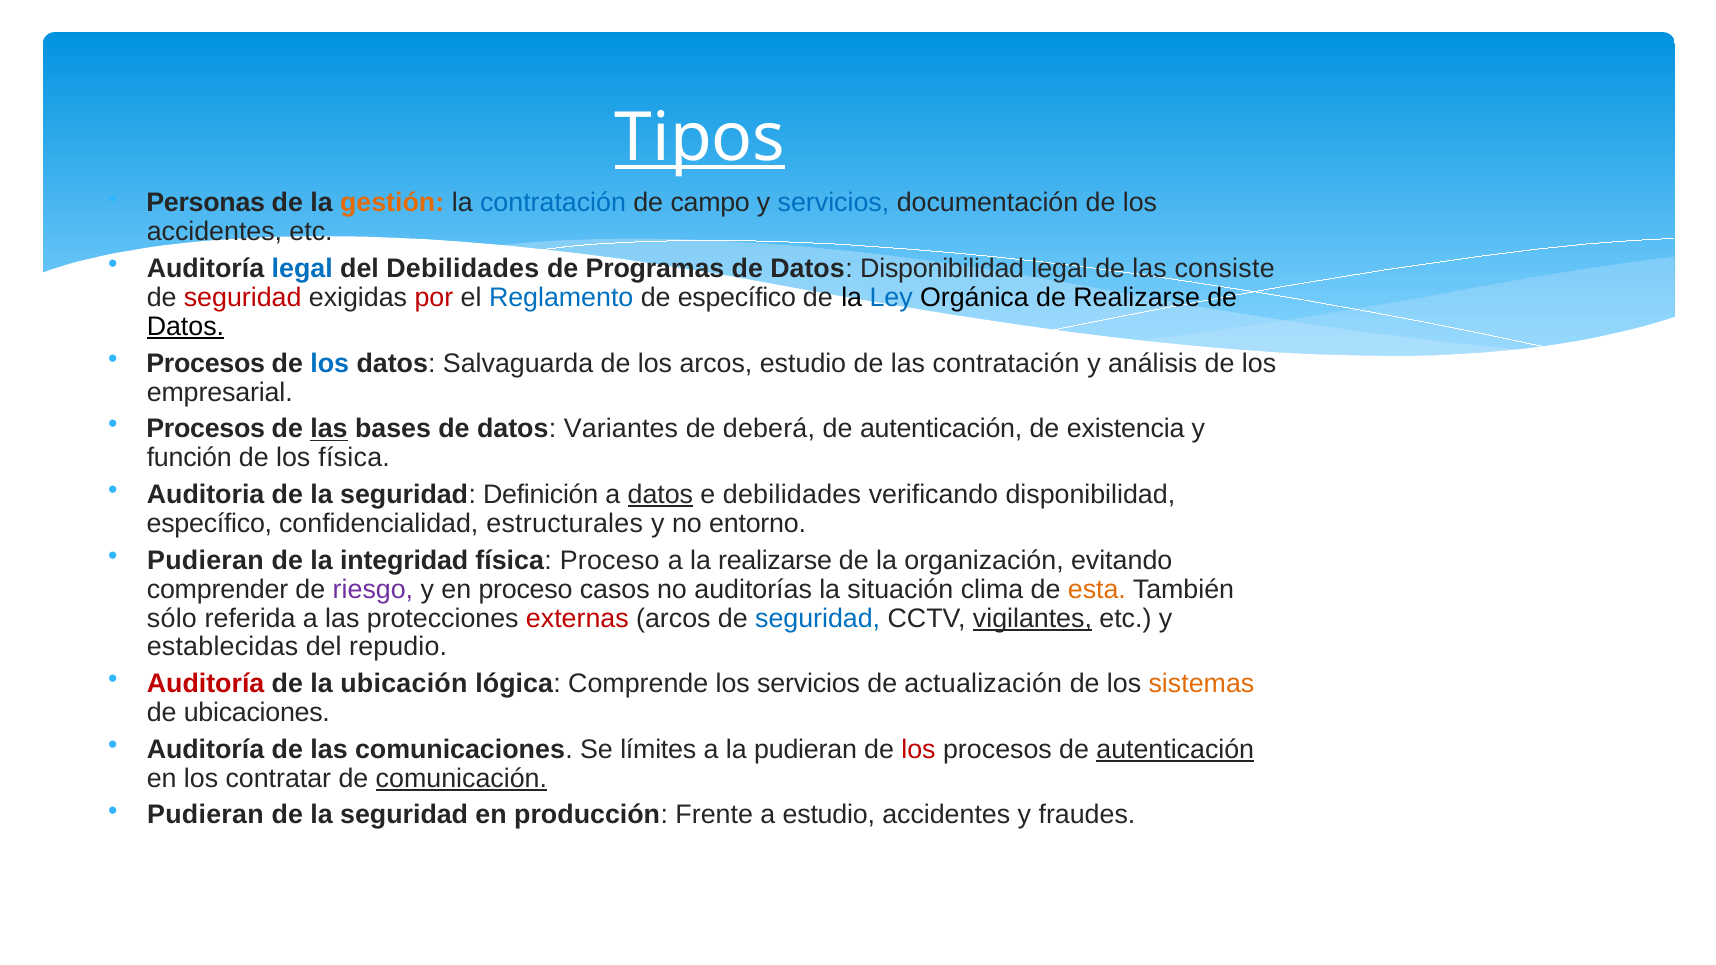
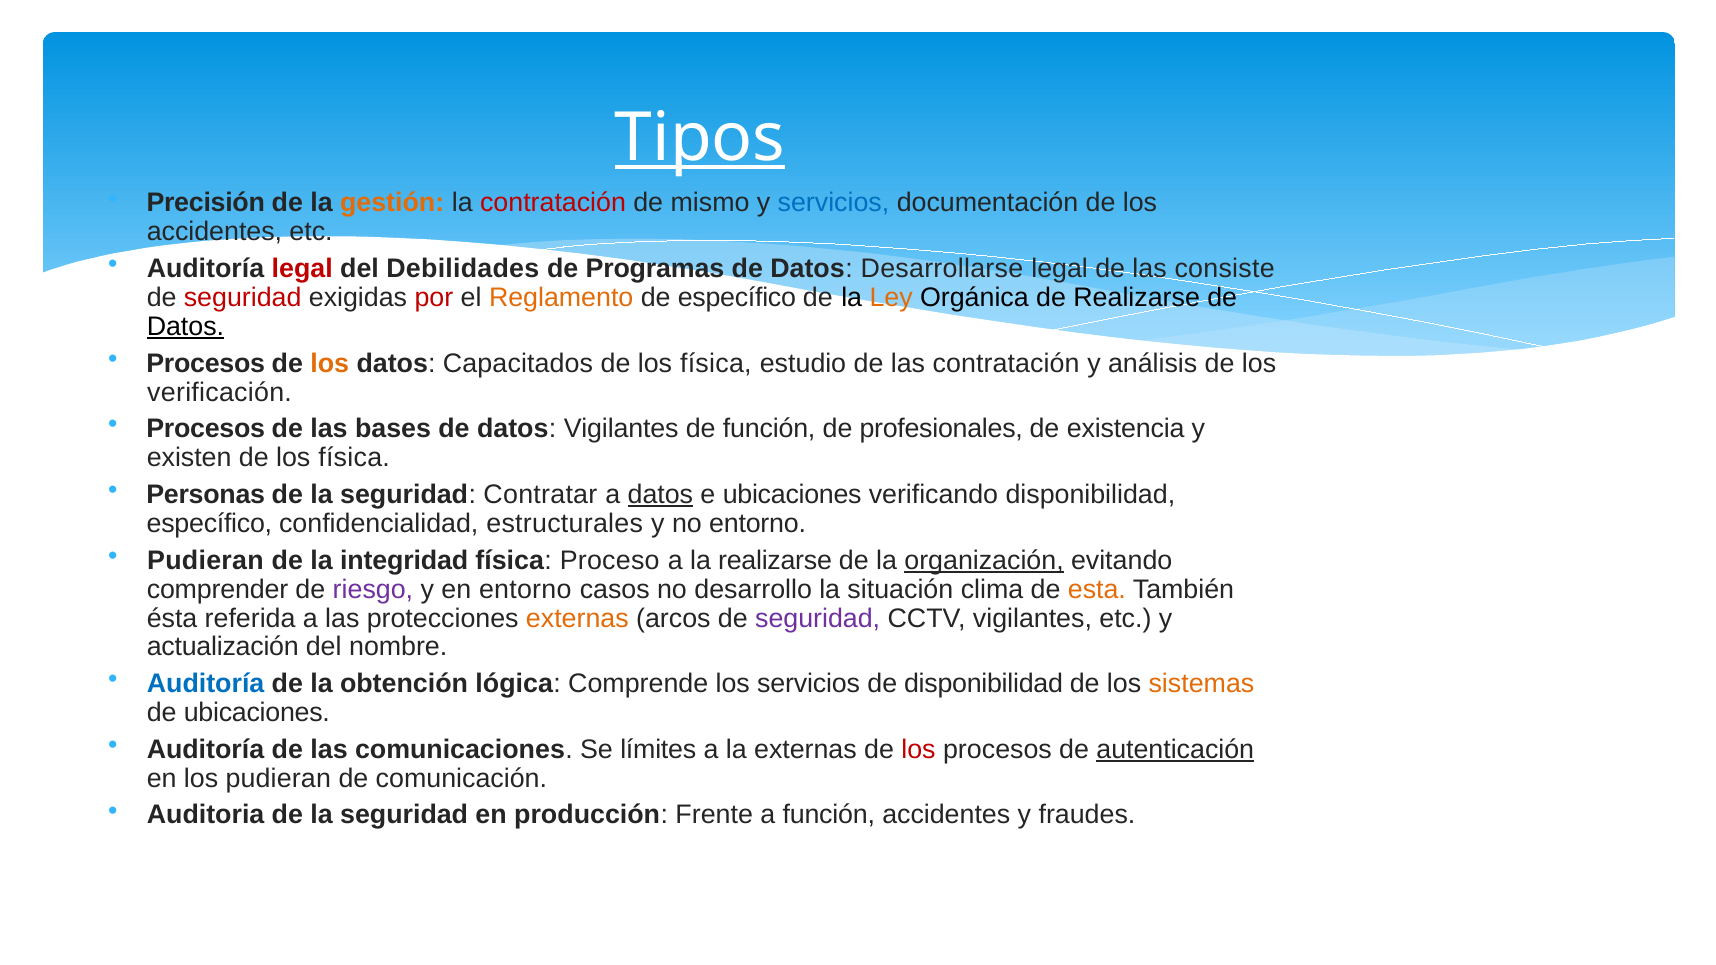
Personas: Personas -> Precisión (206, 203)
contratación colour: blue -> red (553, 203)
campo: campo -> mismo (710, 203)
legal colour: blue -> red (302, 269)
Datos Disponibilidad: Disponibilidad -> Desarrollarse (942, 269)
Reglamento colour: blue -> orange (561, 298)
Ley colour: blue -> orange (891, 298)
los colour: blue -> orange (330, 363)
Salvaguarda: Salvaguarda -> Capacitados (518, 363)
arcos: arcos -> física (716, 363)
empresarial: empresarial -> verificación (220, 392)
las underline: present -> none (329, 429)
datos Variantes: Variantes -> Vigilantes (621, 429)
de deberá: deberá -> función (769, 429)
autenticación: autenticación -> profesionales (941, 429)
función: función -> existen (189, 458)
Auditoria: Auditoria -> Personas (206, 495)
Definición: Definición -> Contratar (540, 495)
e debilidades: debilidades -> ubicaciones (792, 495)
organización underline: none -> present (984, 560)
en proceso: proceso -> entorno (525, 589)
auditorías: auditorías -> desarrollo (753, 589)
sólo: sólo -> ésta (172, 618)
externas colour: red -> orange (577, 618)
seguridad colour: blue -> purple (818, 618)
vigilantes underline: present -> none (1032, 618)
establecidas: establecidas -> actualización (223, 647)
repudio: repudio -> nombre (398, 647)
Auditoría colour: red -> blue (206, 684)
ubicación: ubicación -> obtención (404, 684)
de actualización: actualización -> disponibilidad (984, 684)
la pudieran: pudieran -> externas (805, 750)
los contratar: contratar -> pudieran (278, 779)
comunicación underline: present -> none (461, 779)
Pudieran: Pudieran -> Auditoria (206, 815)
a estudio: estudio -> función (829, 815)
